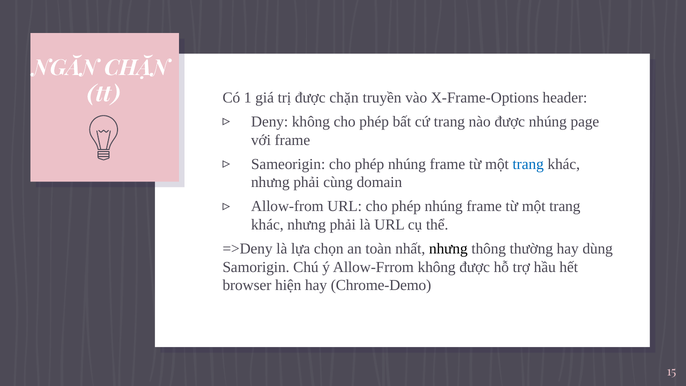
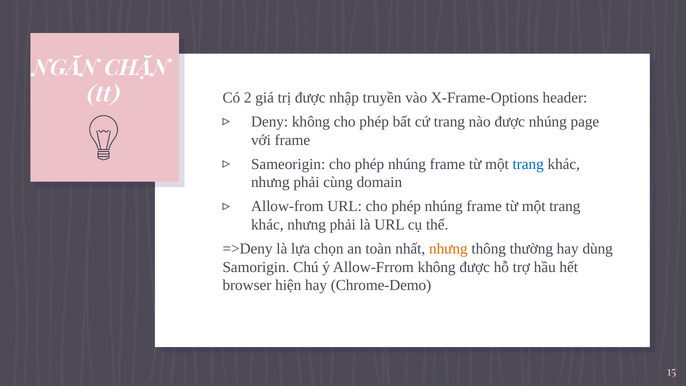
1: 1 -> 2 (248, 98)
được chặn: chặn -> nhập (344, 98)
nhưng colour: black -> orange (448, 249)
